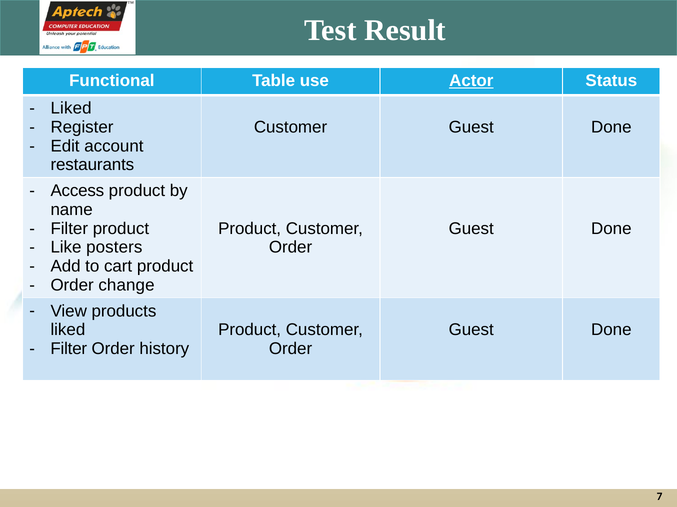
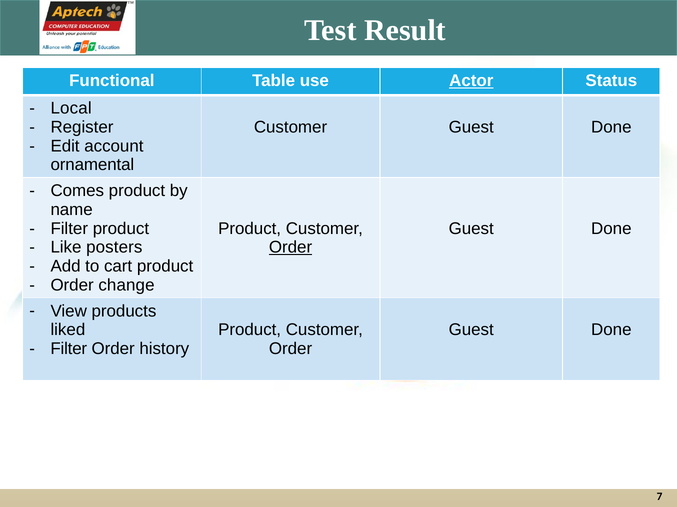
Liked: Liked -> Local (71, 108)
restaurants: restaurants -> ornamental (92, 165)
Access: Access -> Comes (77, 191)
Order underline: none -> present (291, 248)
